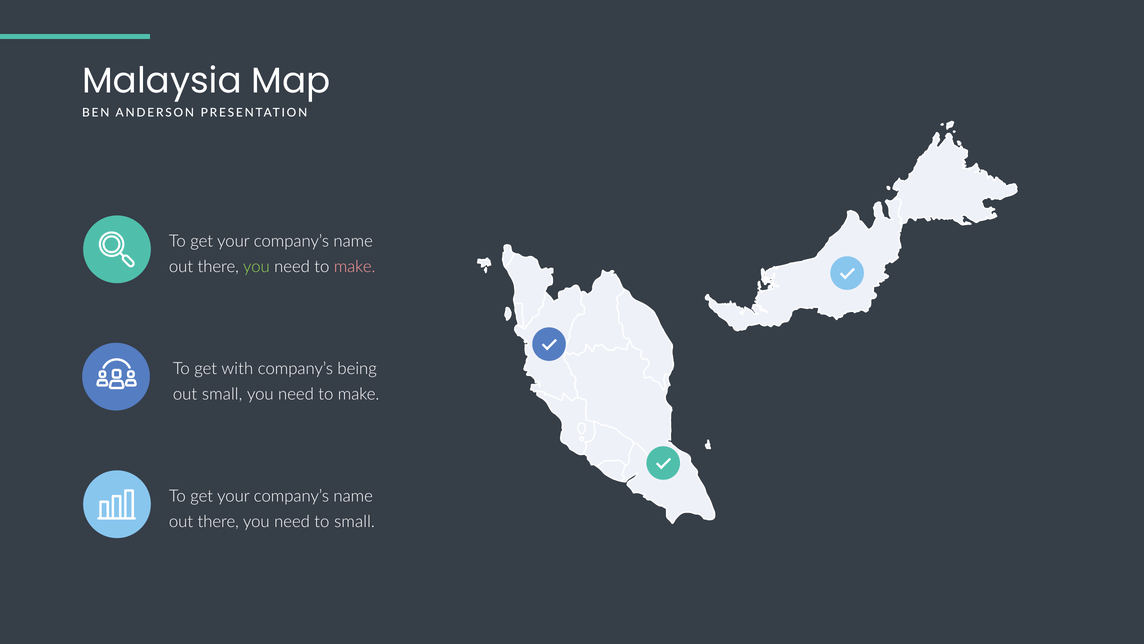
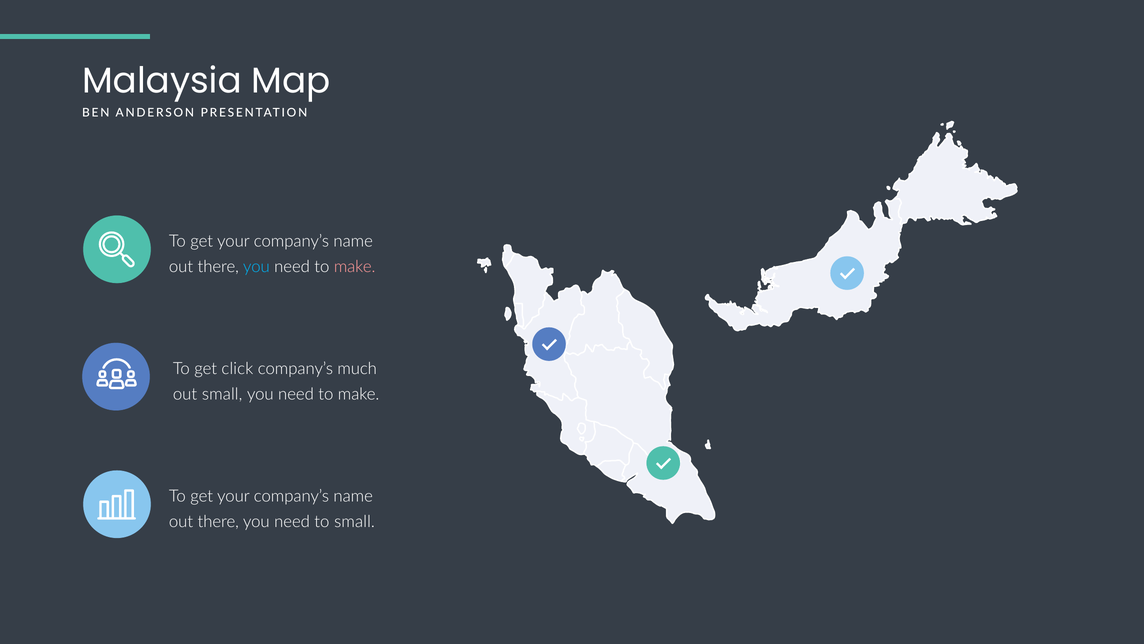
you colour: light green -> light blue (256, 267)
with: with -> click (237, 368)
being: being -> much (357, 368)
